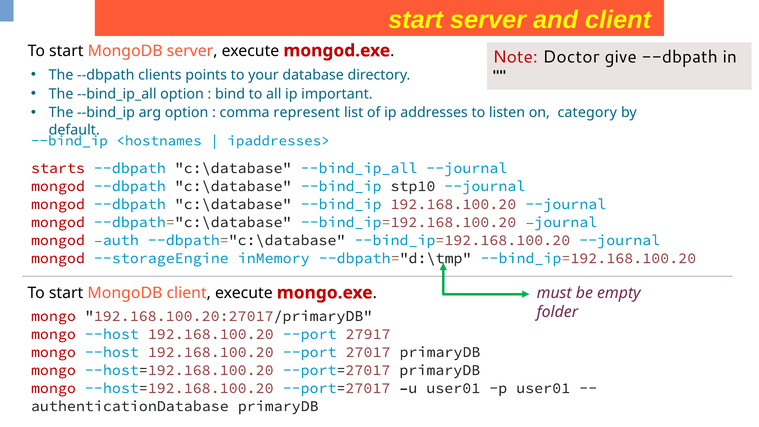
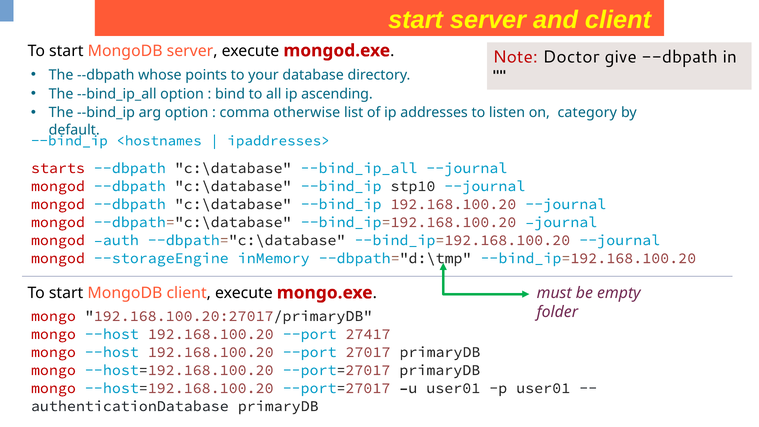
clients: clients -> whose (160, 75)
important: important -> ascending (337, 94)
represent: represent -> otherwise (307, 113)
27917: 27917 -> 27417 (368, 334)
